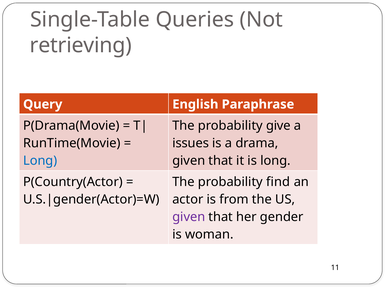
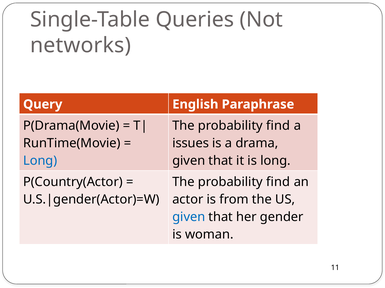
retrieving: retrieving -> networks (81, 45)
give: give -> find (278, 126)
given colour: purple -> blue (189, 217)
